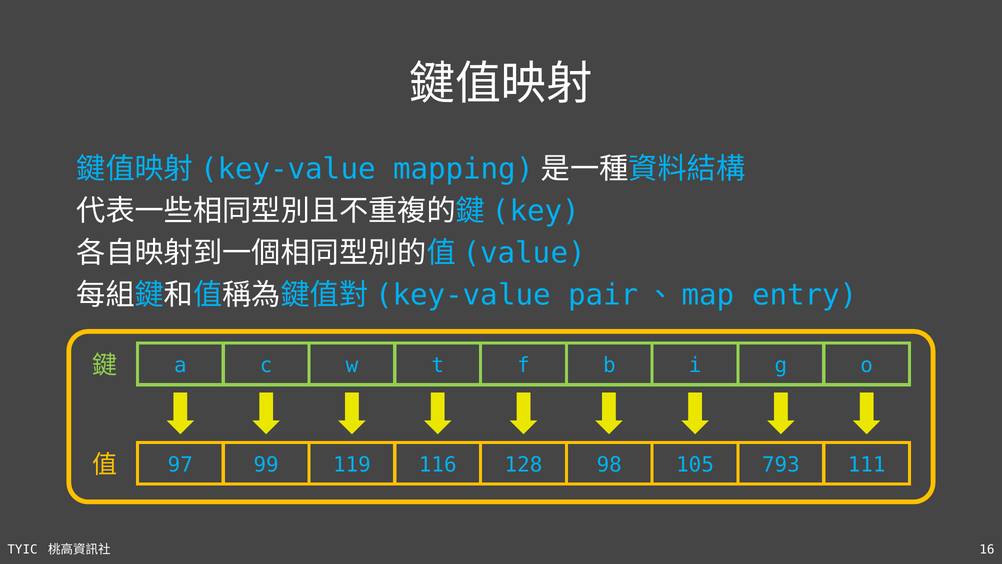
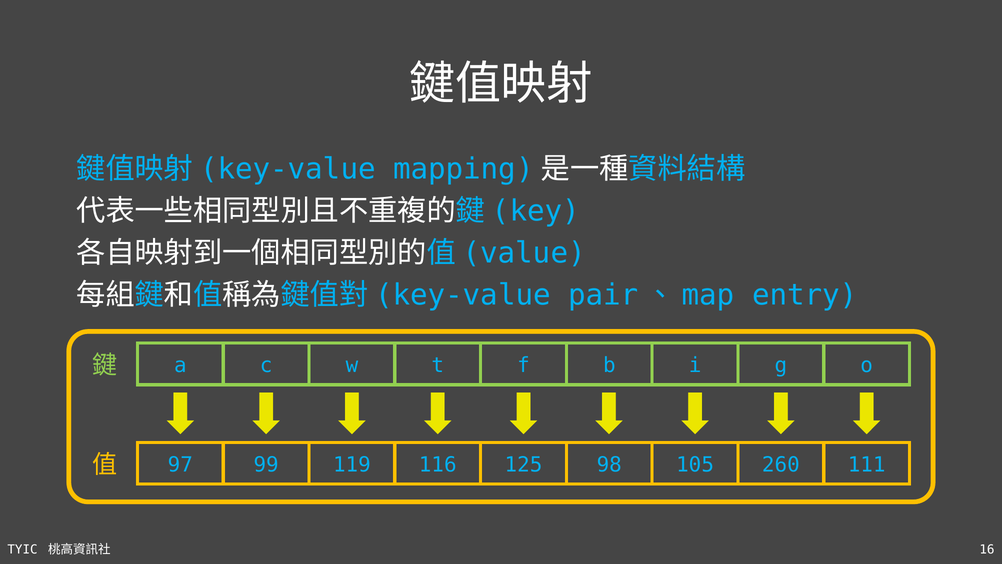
128: 128 -> 125 (524, 464)
793: 793 -> 260 (781, 464)
